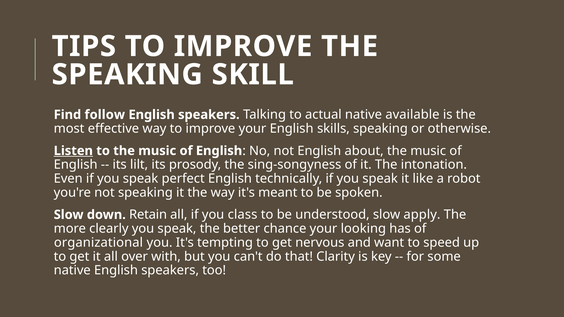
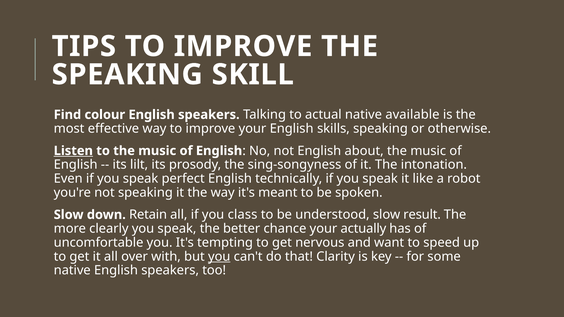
follow: follow -> colour (105, 115)
apply: apply -> result (422, 215)
looking: looking -> actually (363, 229)
organizational: organizational -> uncomfortable (99, 243)
you underline: none -> present (219, 257)
